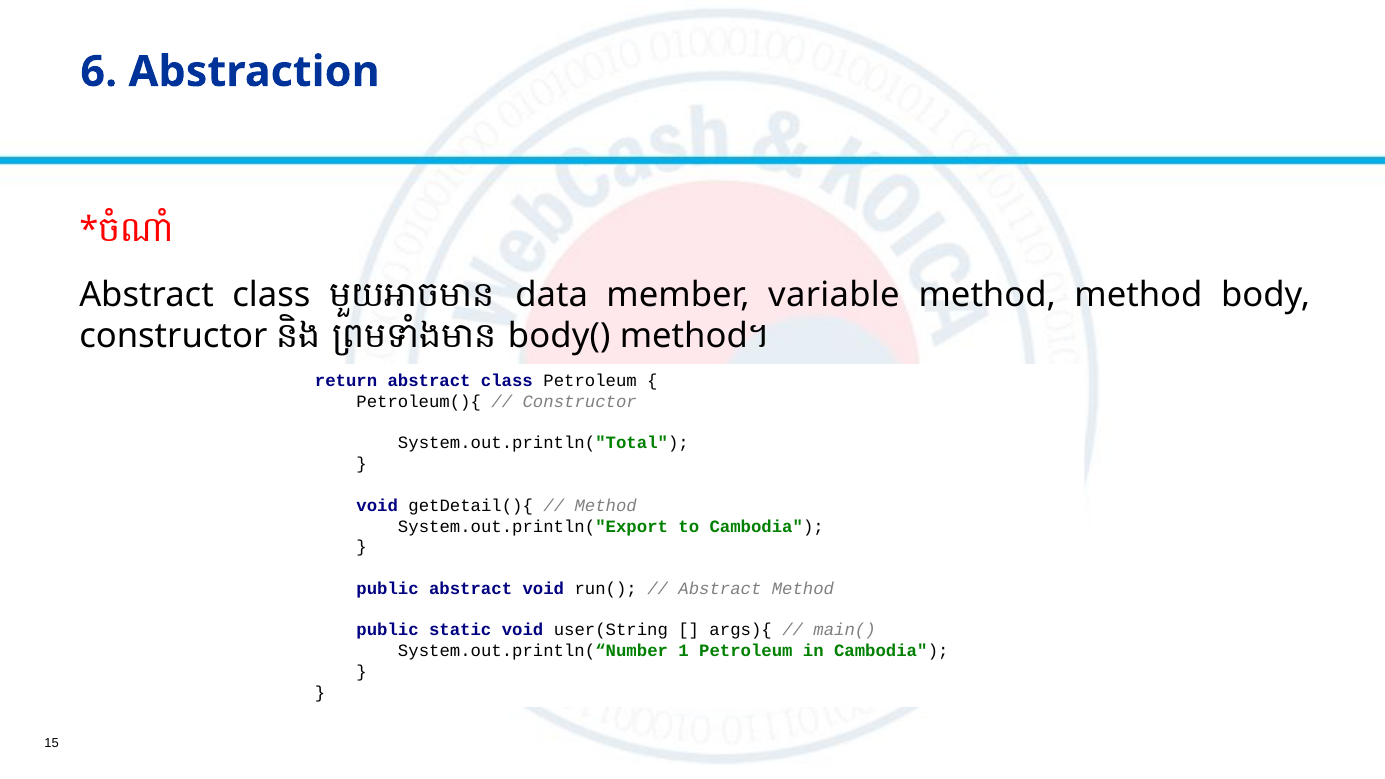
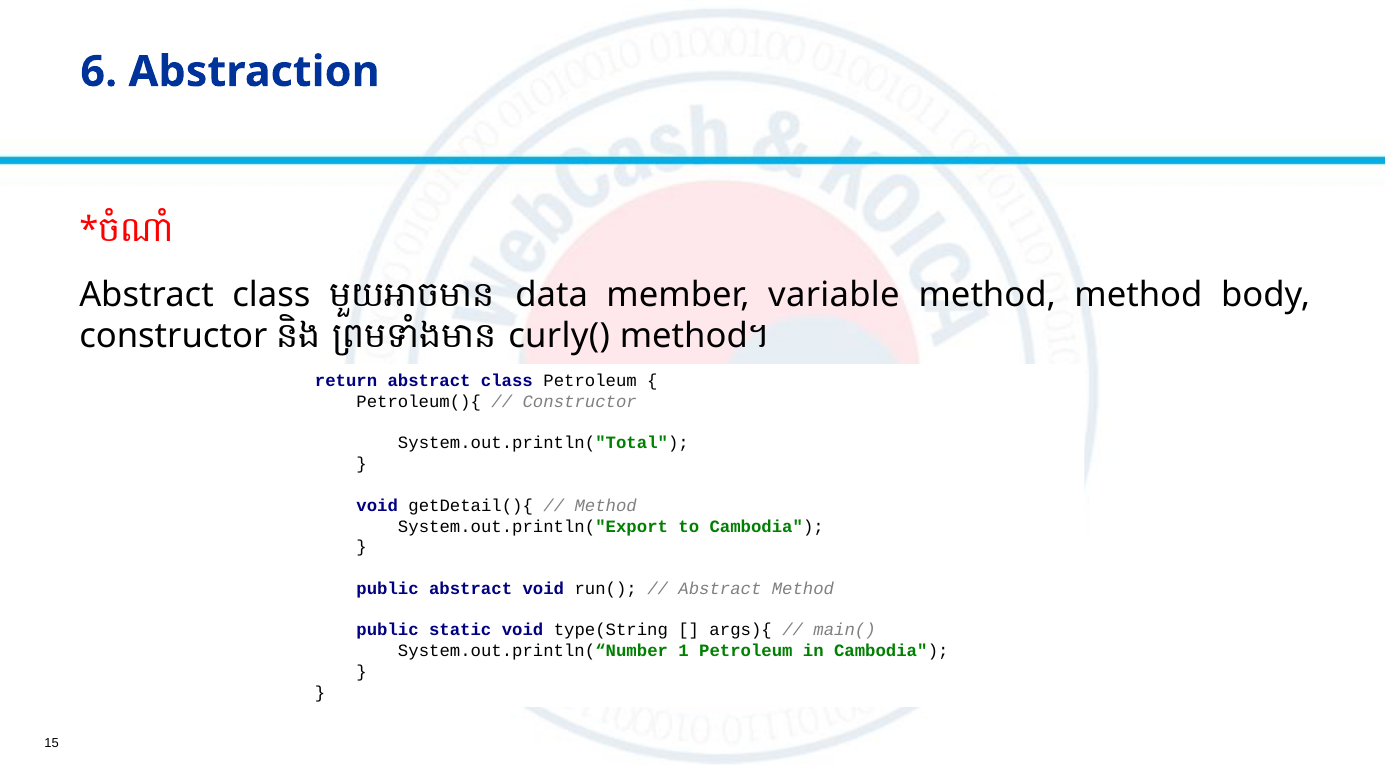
body(: body( -> curly( (559, 337)
user(String: user(String -> type(String (611, 630)
